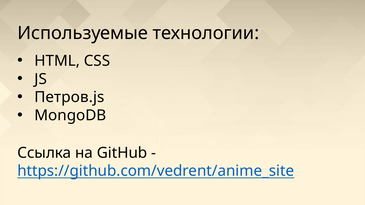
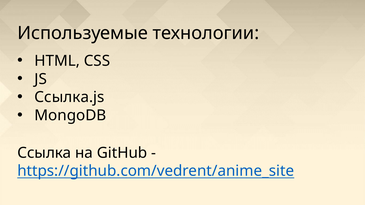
Петров.js: Петров.js -> Ссылка.js (69, 97)
